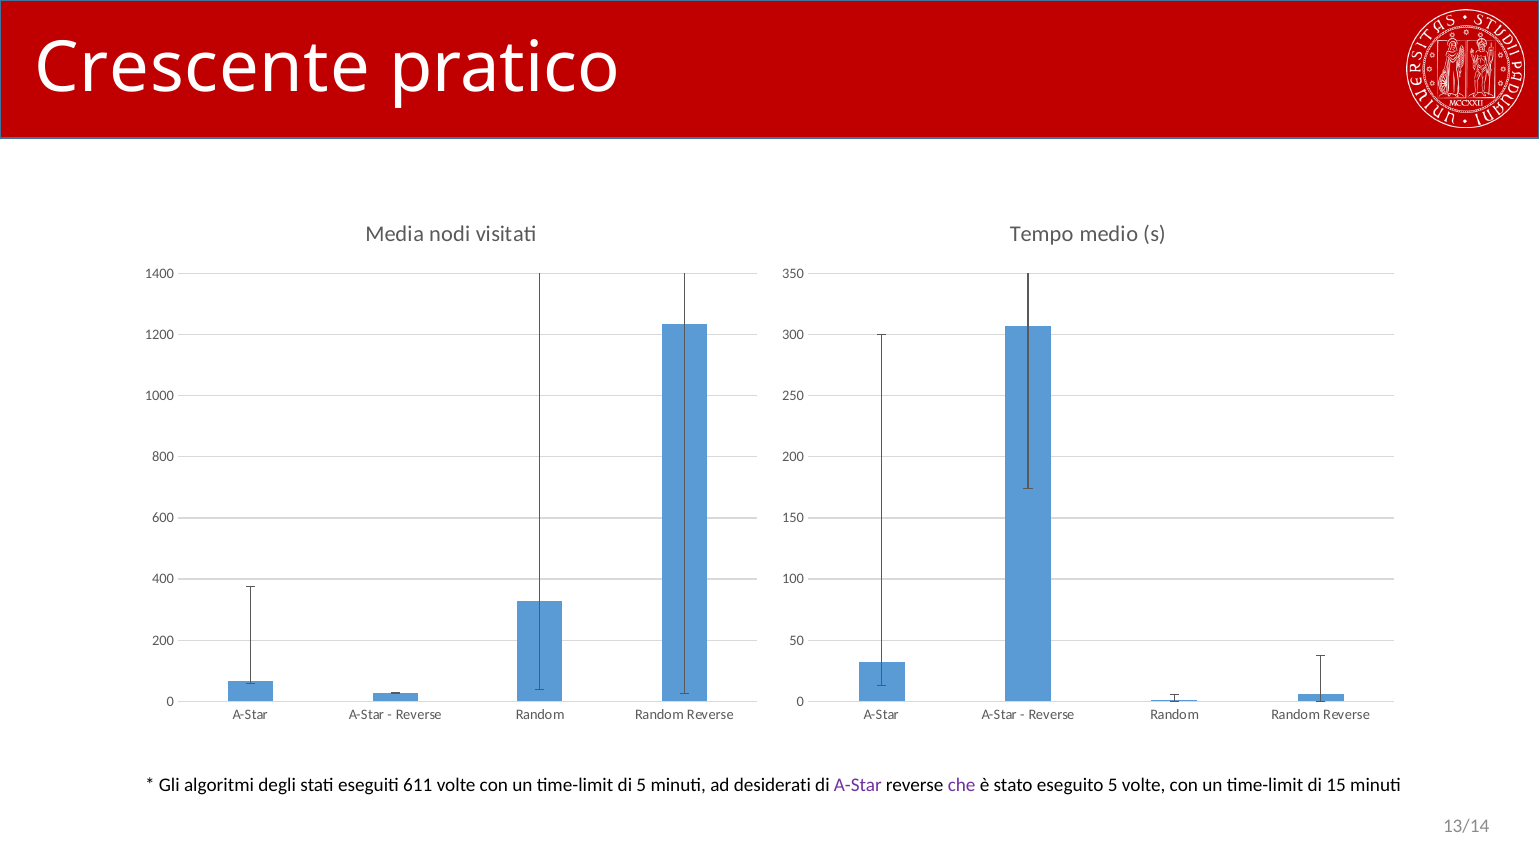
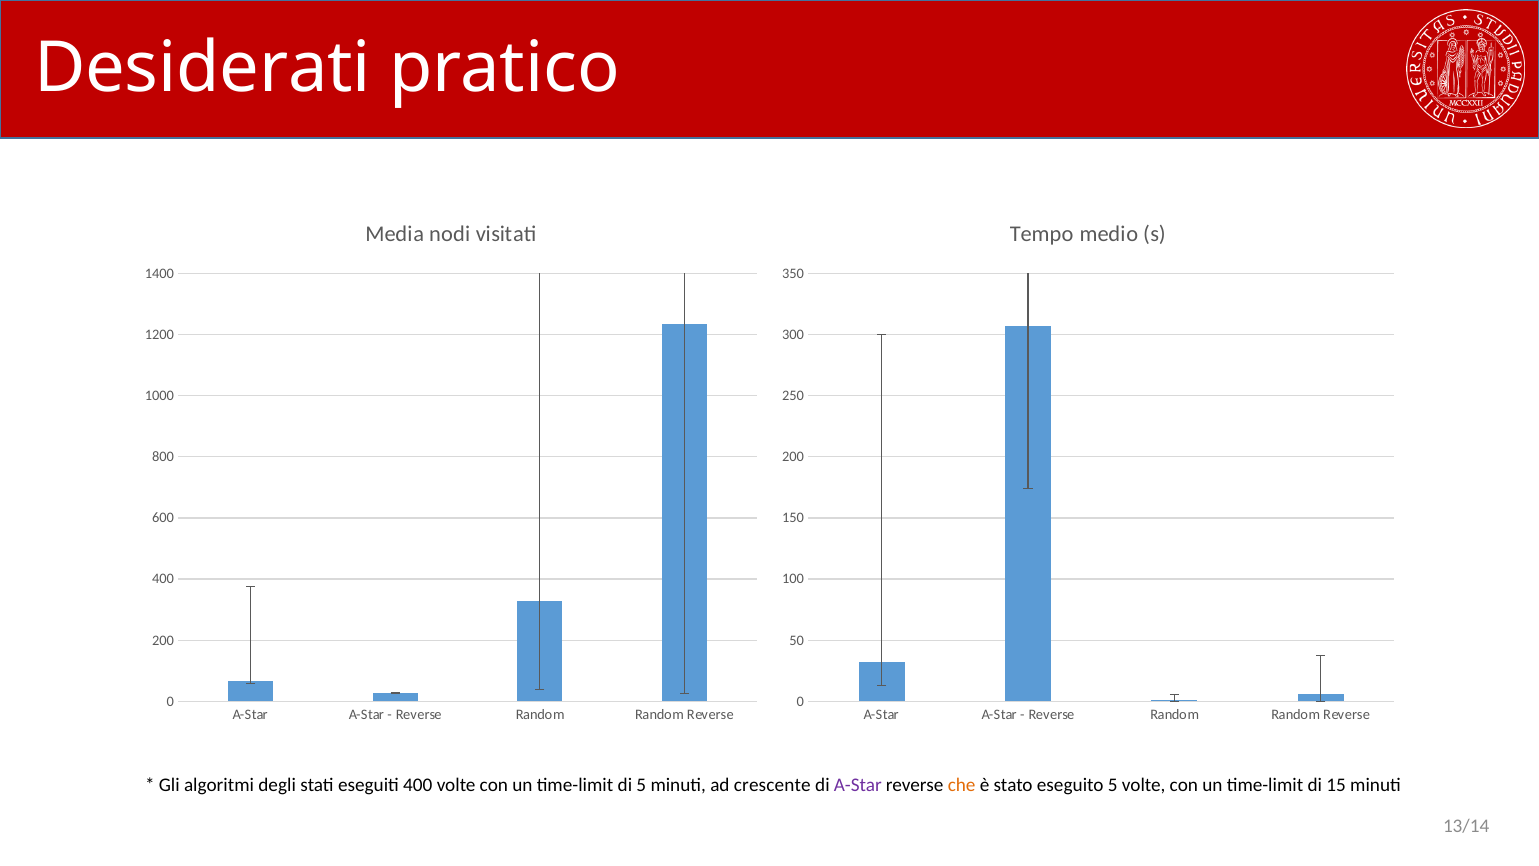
Crescente: Crescente -> Desiderati (203, 69)
eseguiti 611: 611 -> 400 (418, 785)
desiderati: desiderati -> crescente (772, 785)
che colour: purple -> orange (962, 785)
